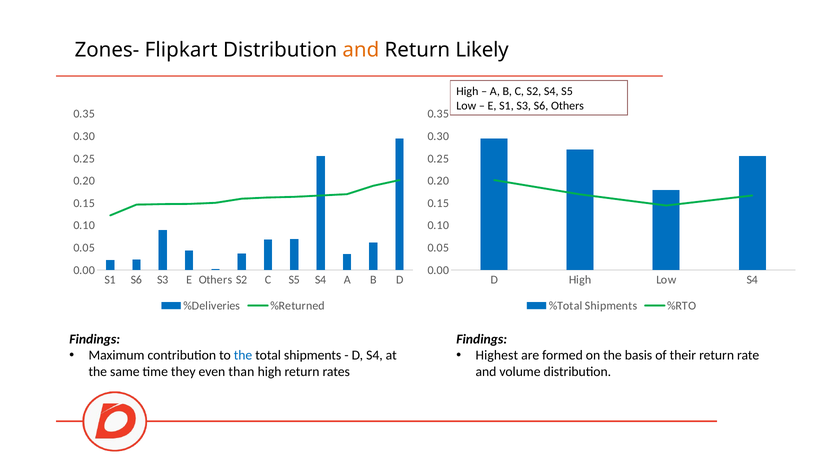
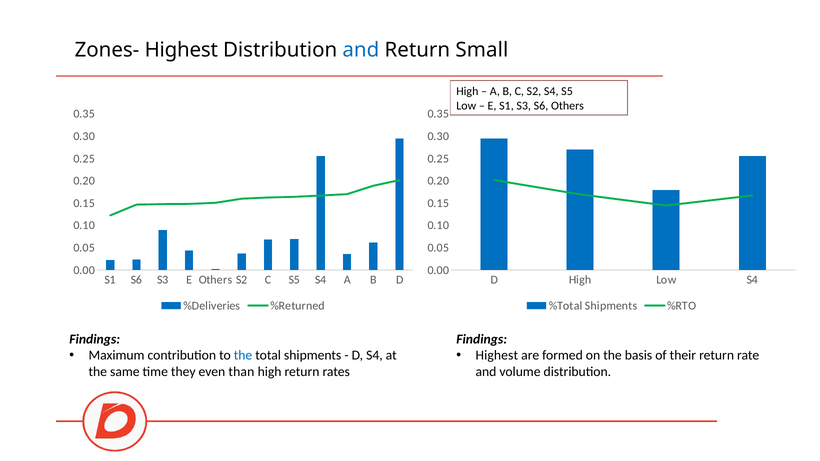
Zones- Flipkart: Flipkart -> Highest (181, 50)
and colour: orange -> blue (361, 50)
Likely: Likely -> Small (482, 50)
